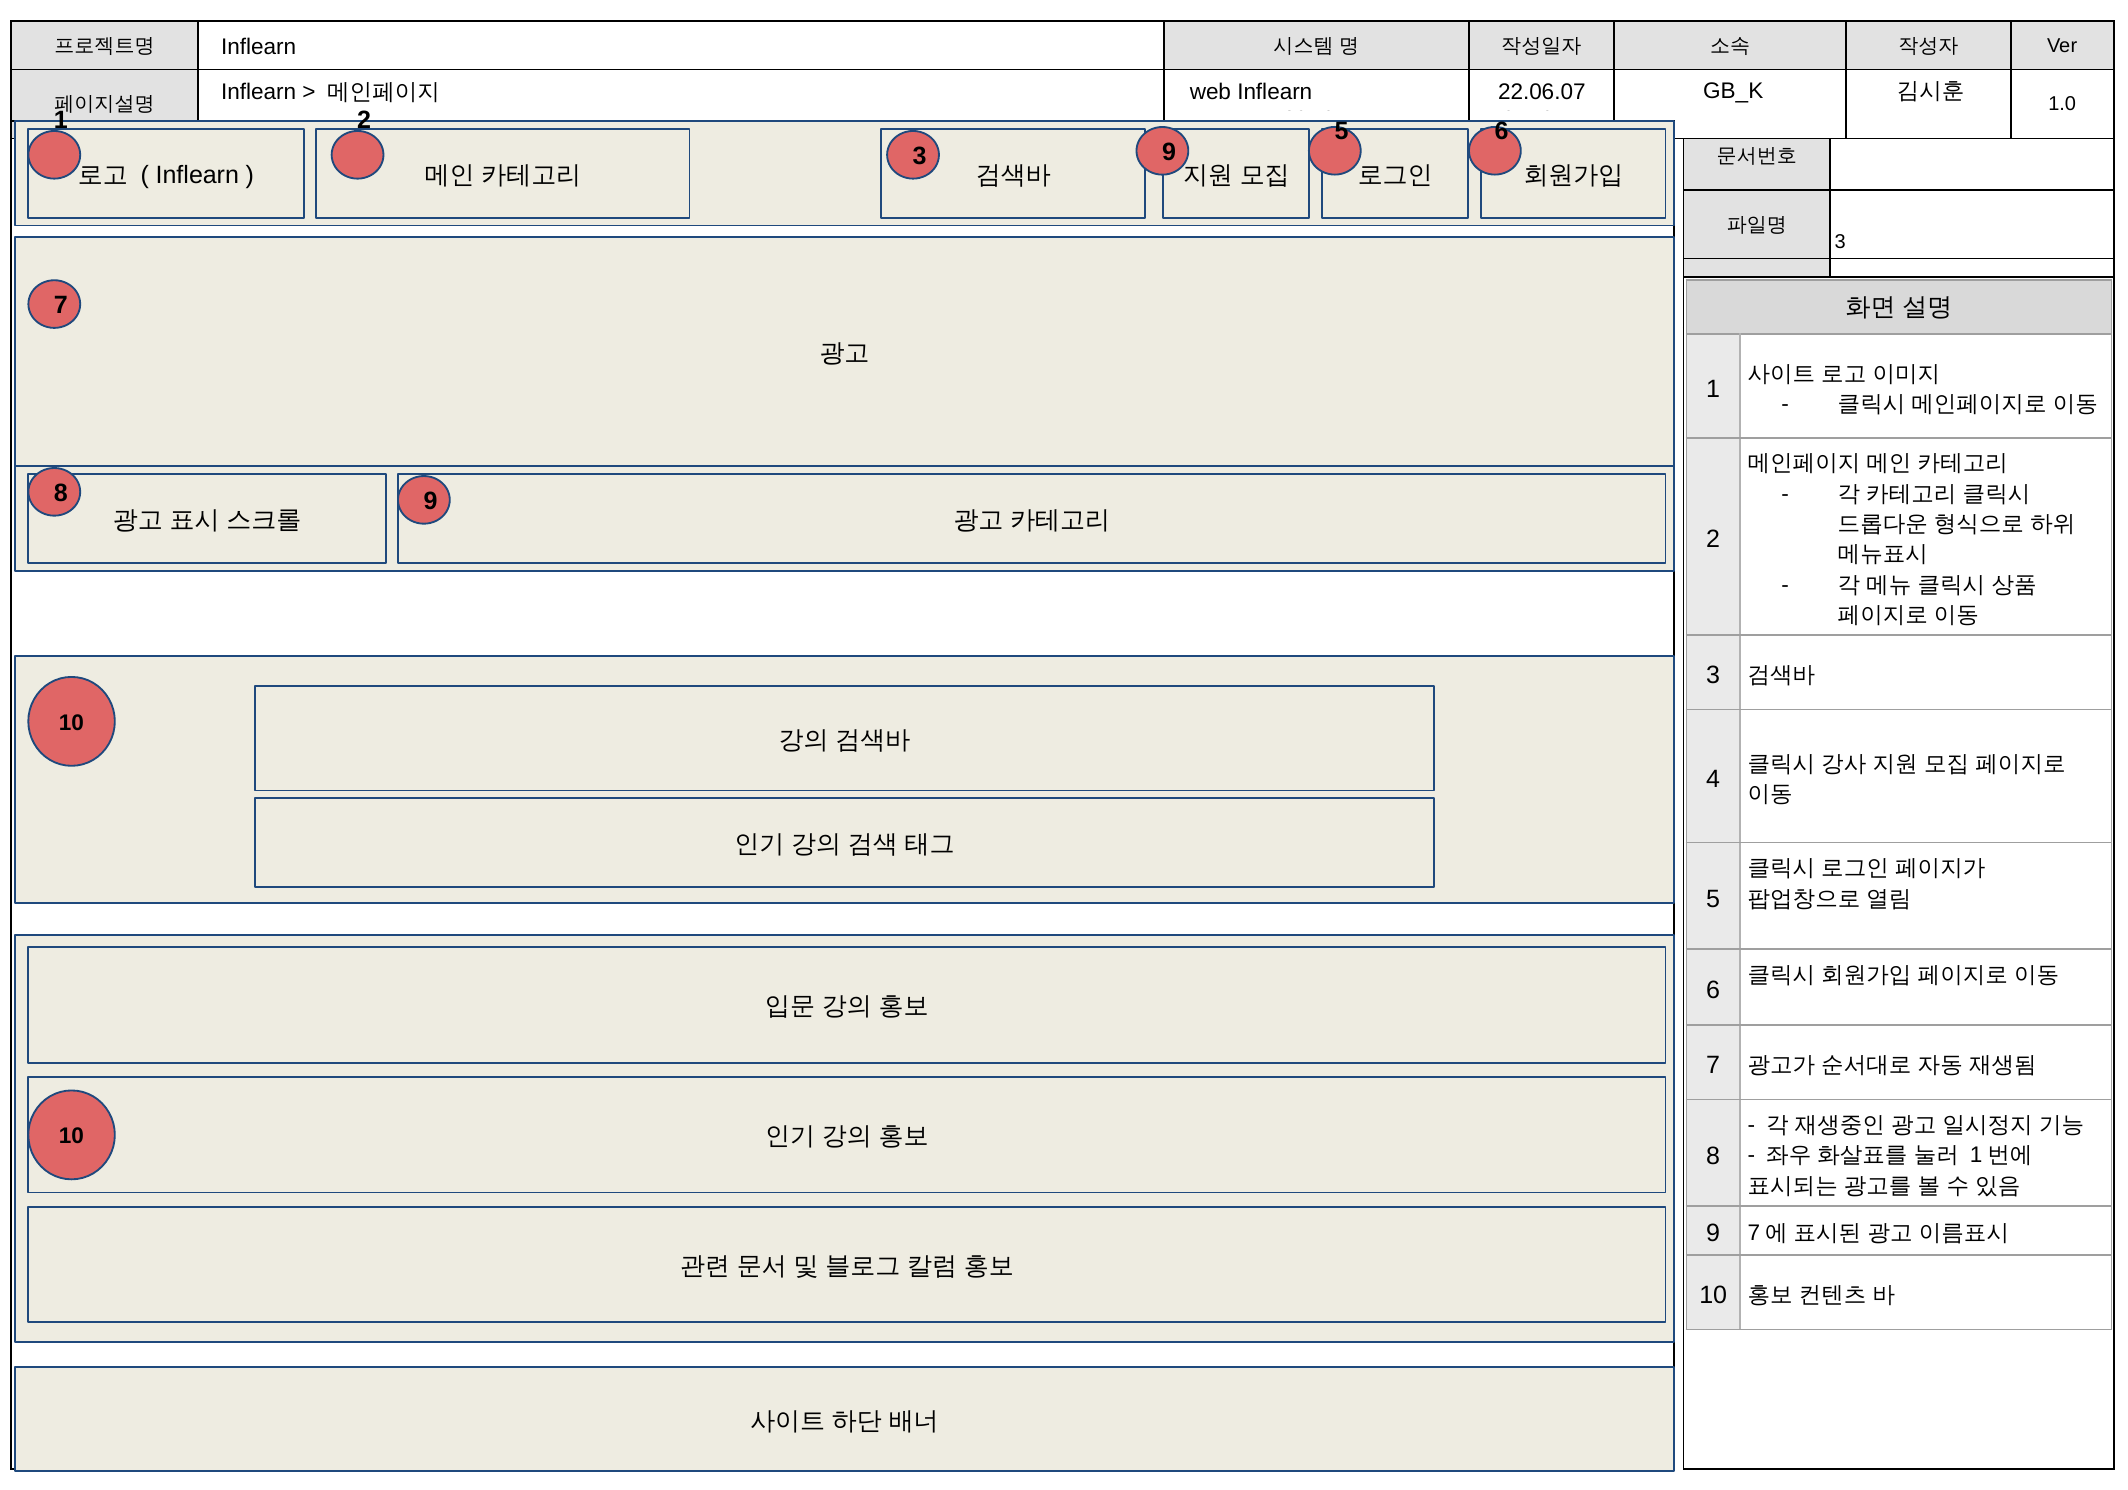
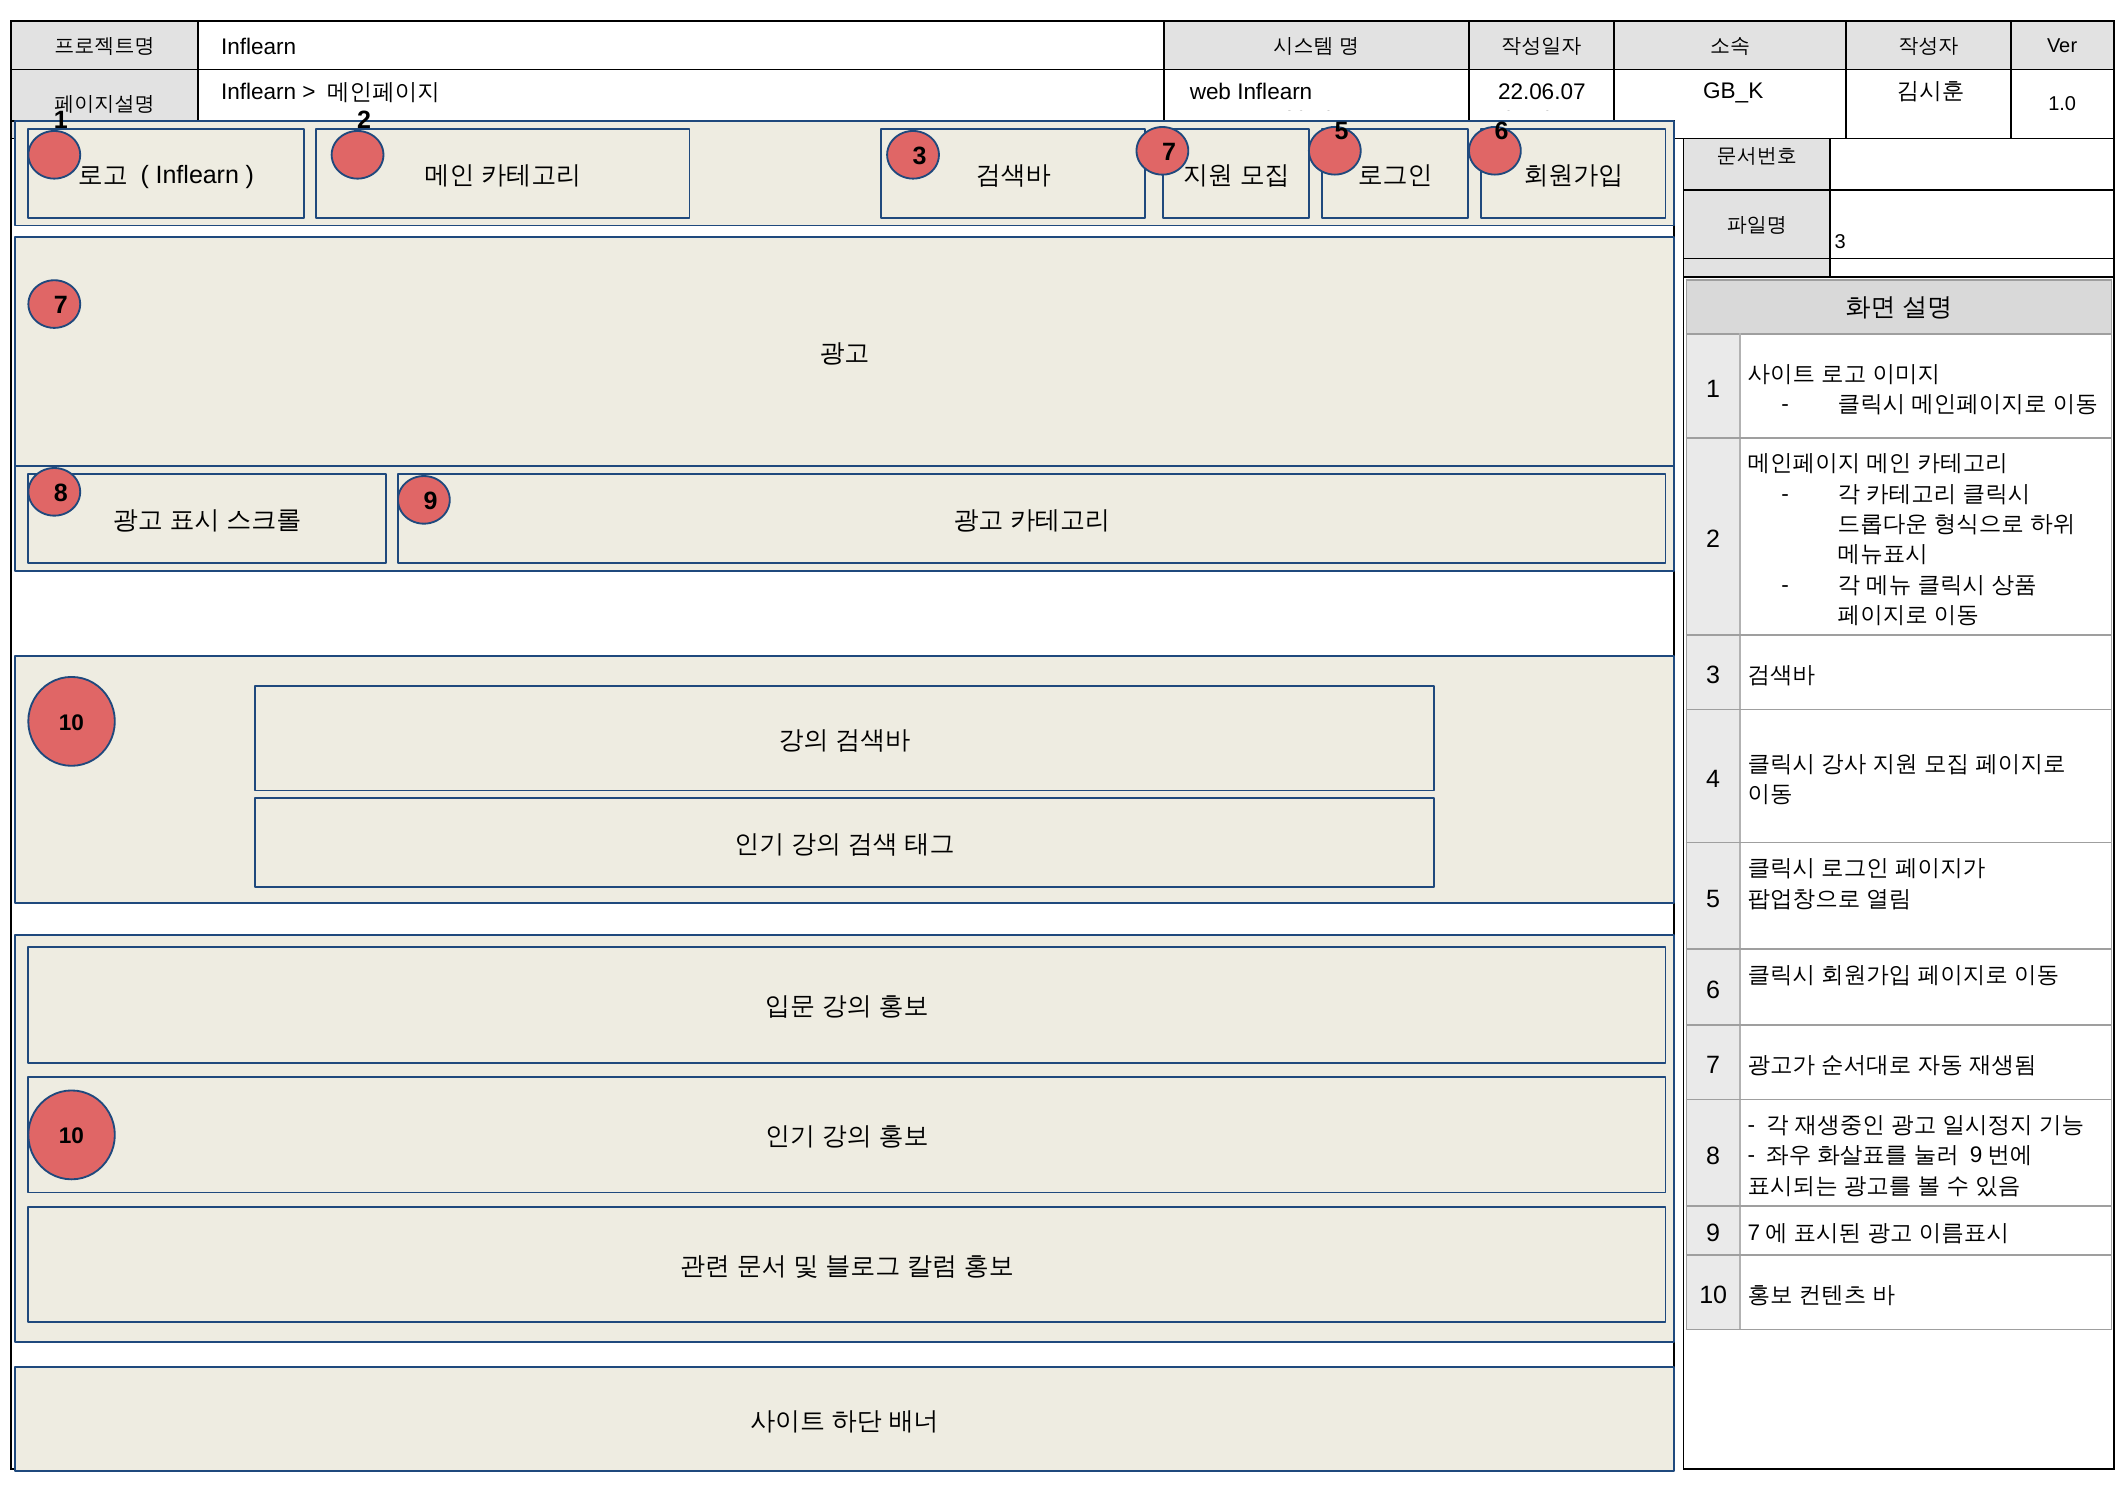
3 9: 9 -> 7 (1169, 152)
1: 1 -> 9 (1976, 1155)
